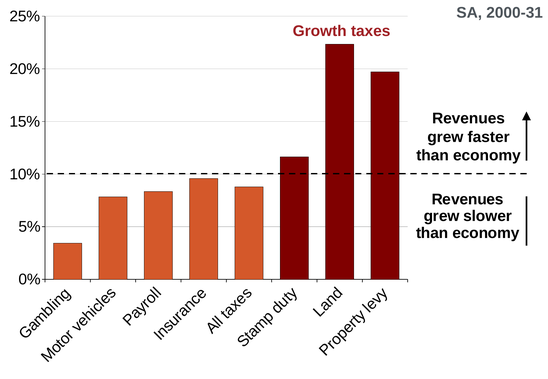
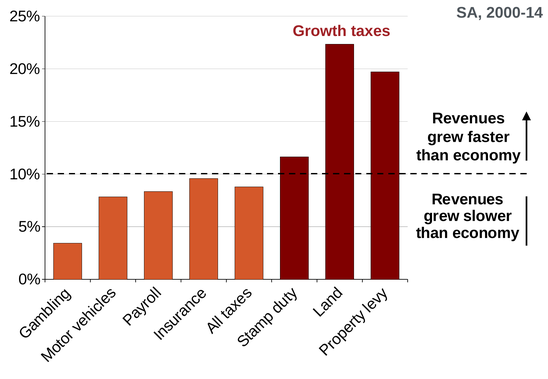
2000-31: 2000-31 -> 2000-14 (515, 13)
